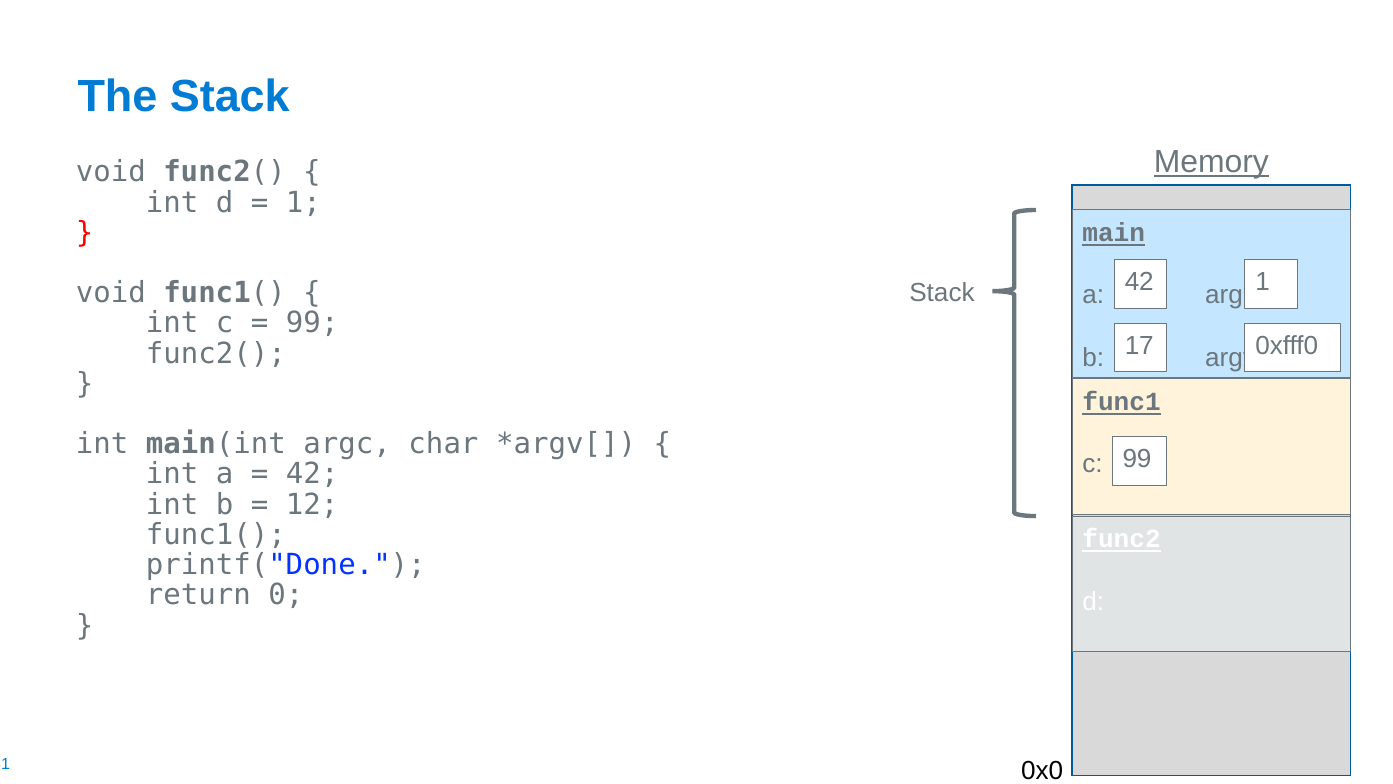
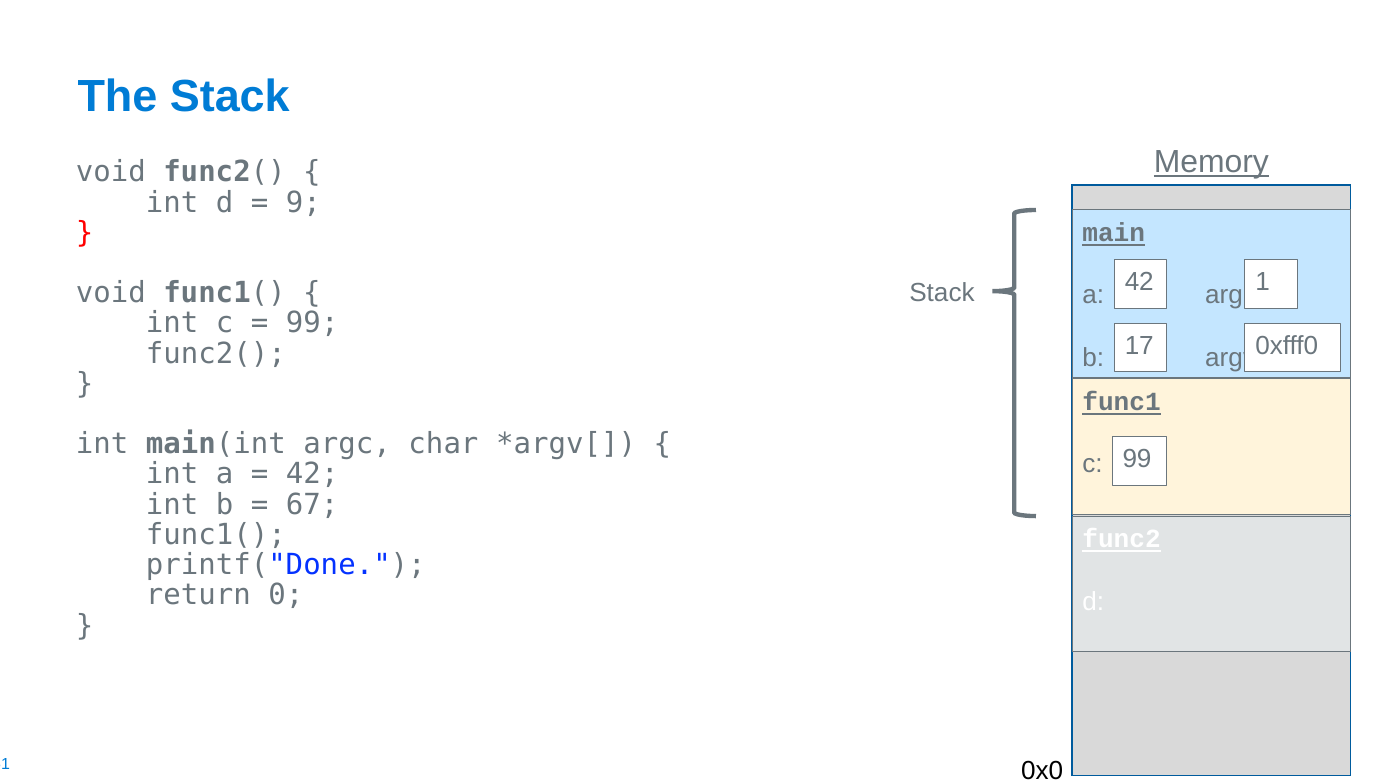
1: 1 -> 9 (303, 202)
12: 12 -> 67 (312, 504)
